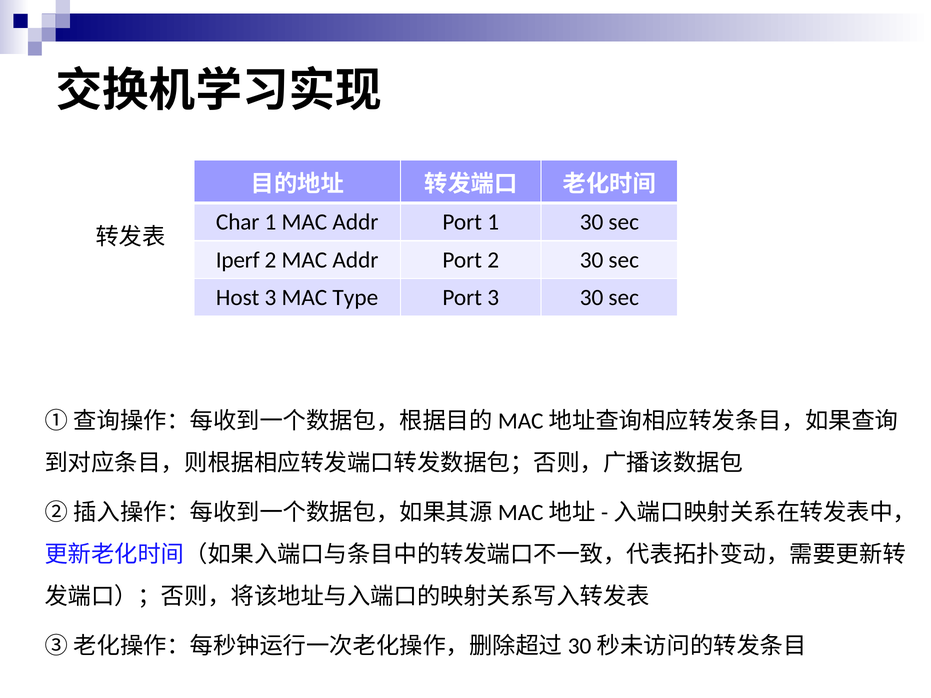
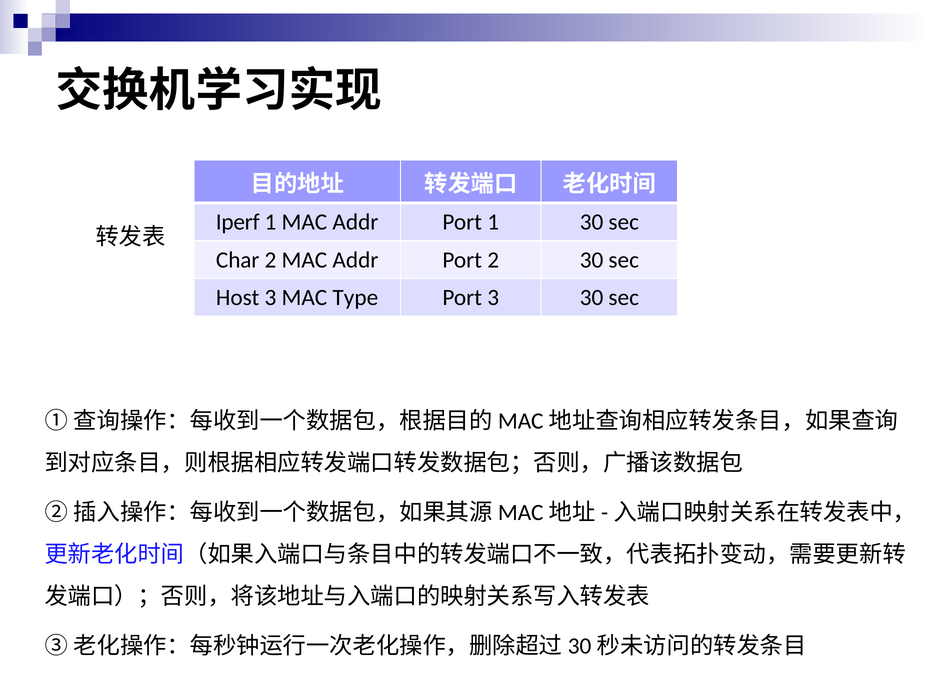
Char: Char -> Iperf (238, 222)
Iperf: Iperf -> Char (238, 260)
